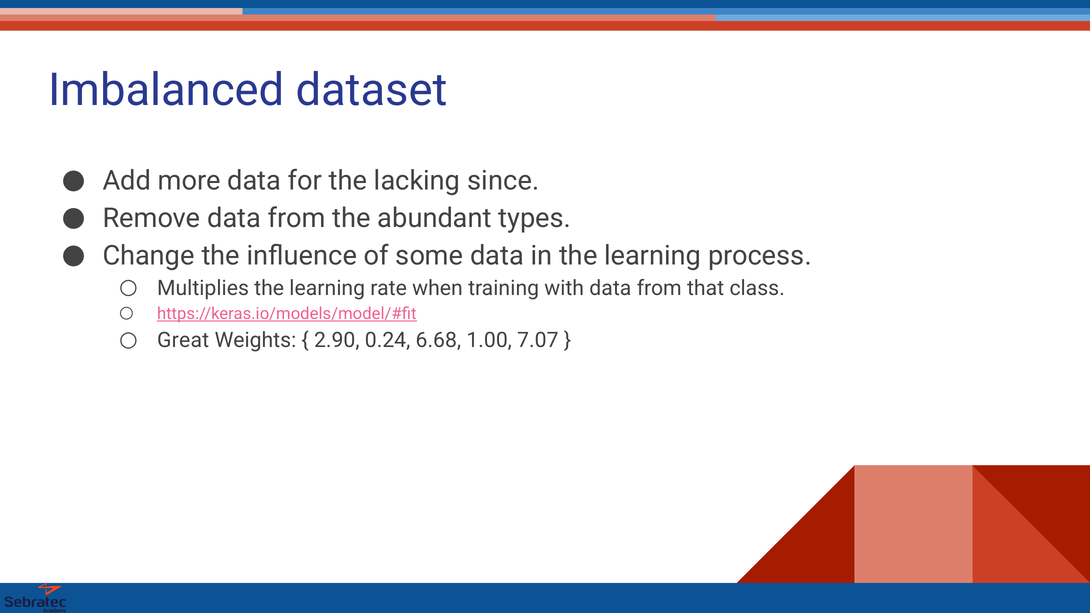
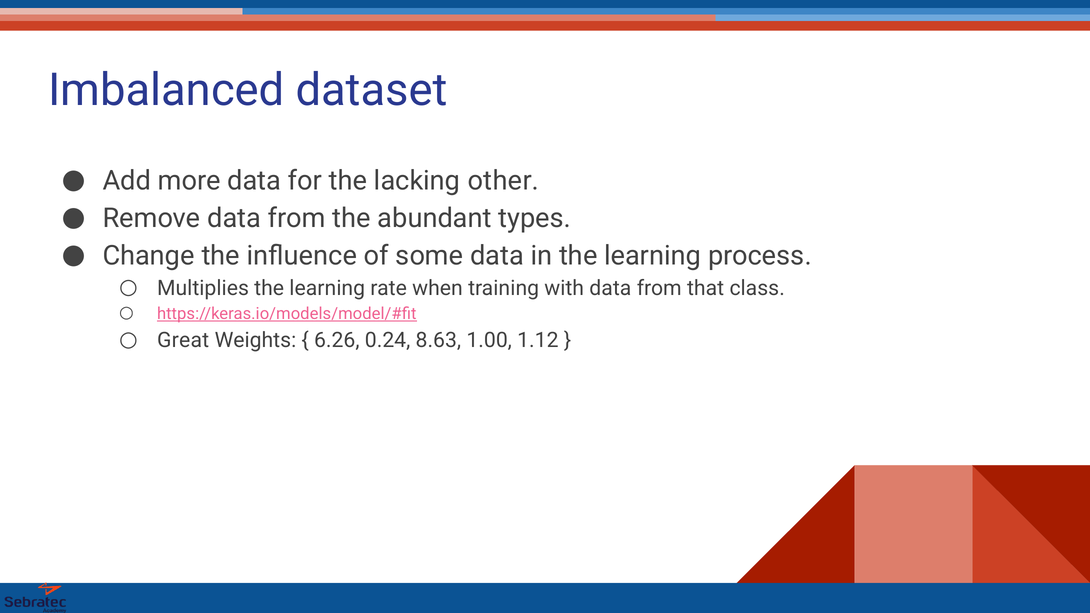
since: since -> other (503, 181)
2.90: 2.90 -> 6.26 (337, 340)
6.68: 6.68 -> 8.63 (438, 340)
7.07: 7.07 -> 1.12 (538, 340)
